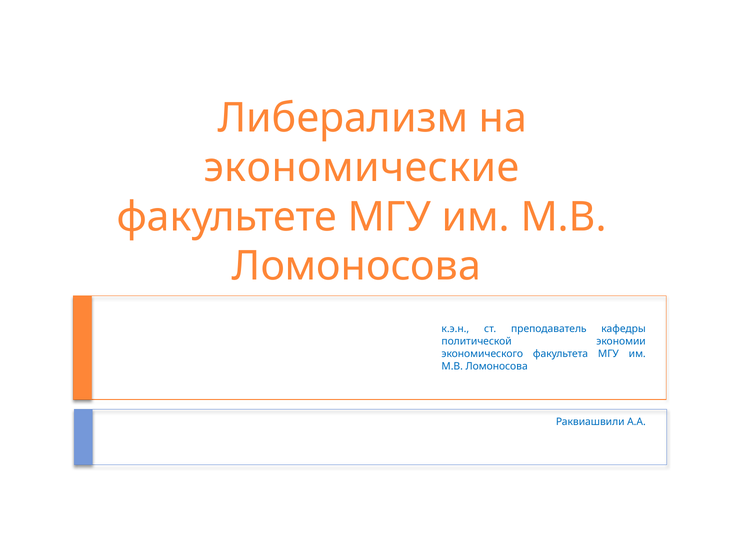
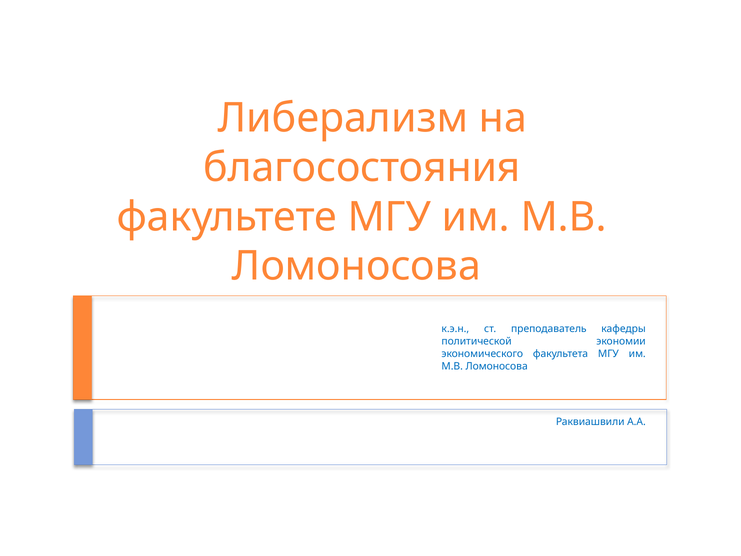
экономические: экономические -> благосостояния (362, 167)
